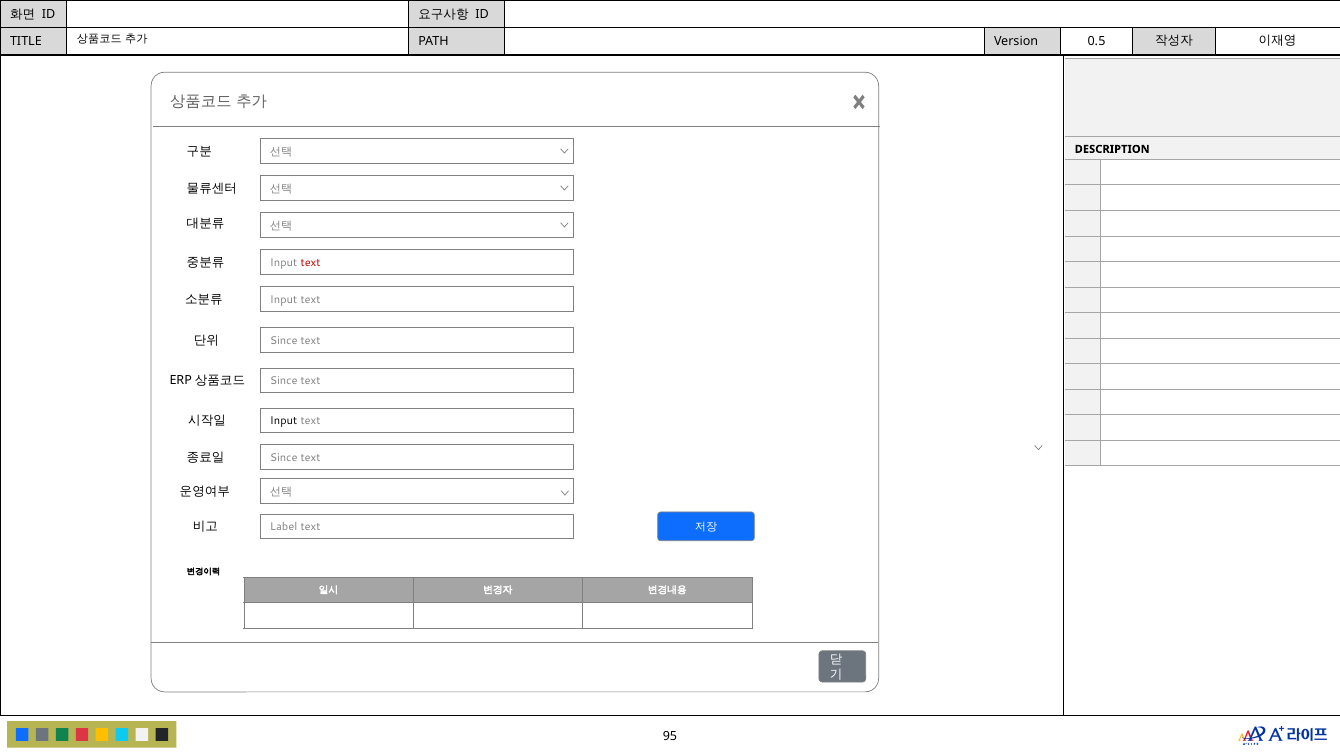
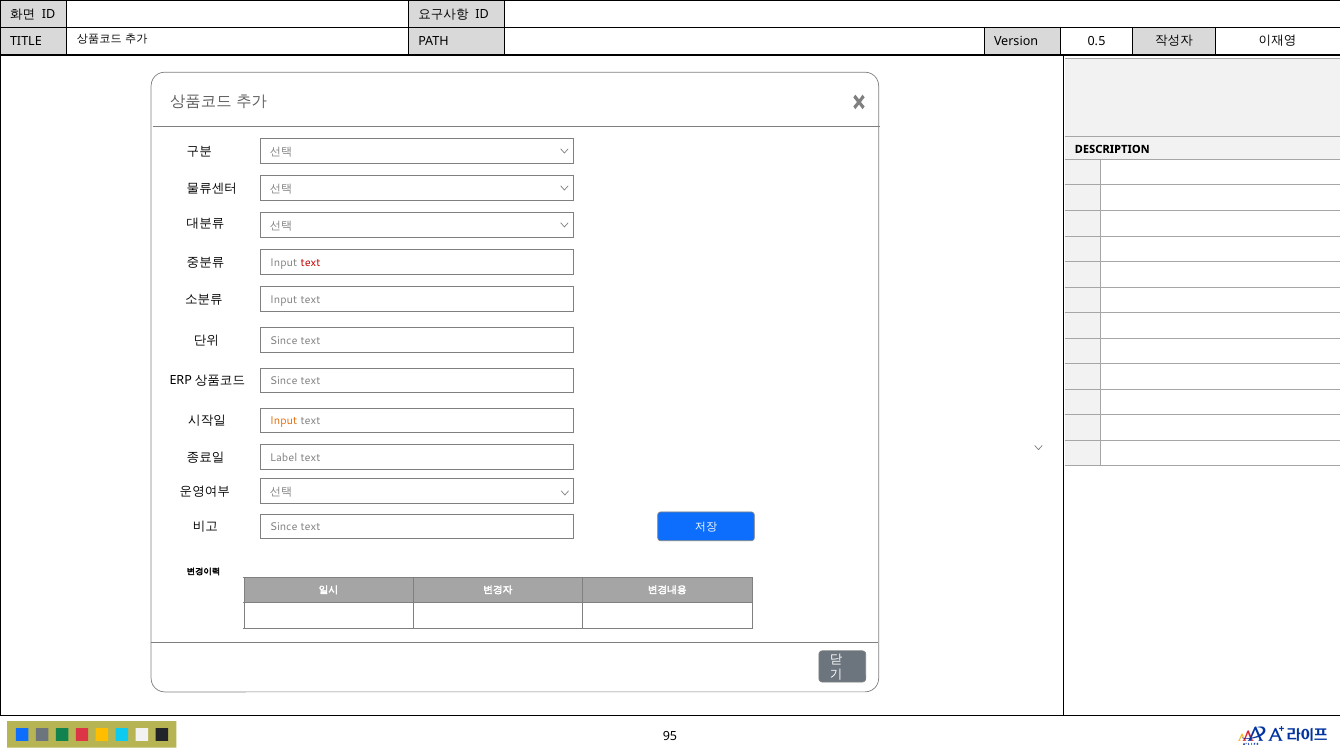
Input colour: black -> orange (284, 421)
Since: Since -> Label (284, 457)
Label: Label -> Since (284, 527)
